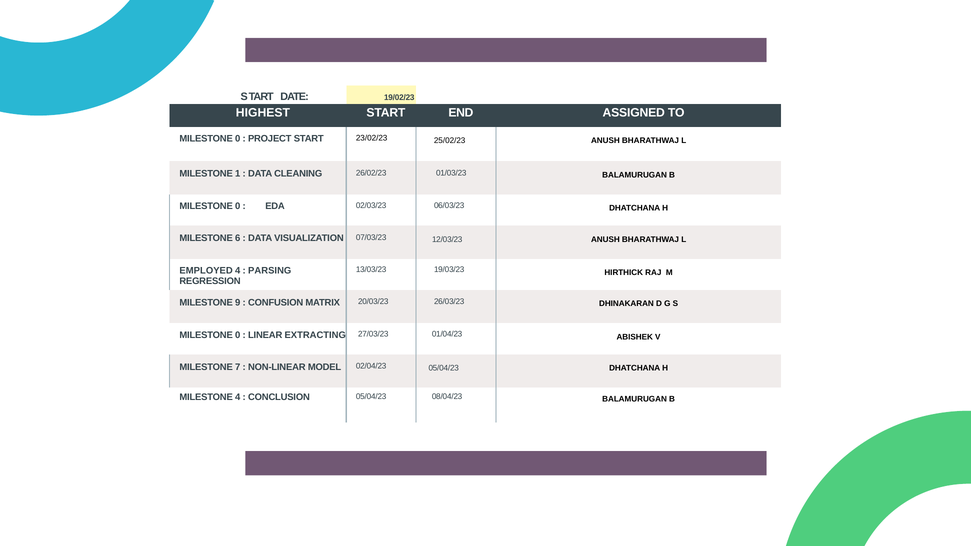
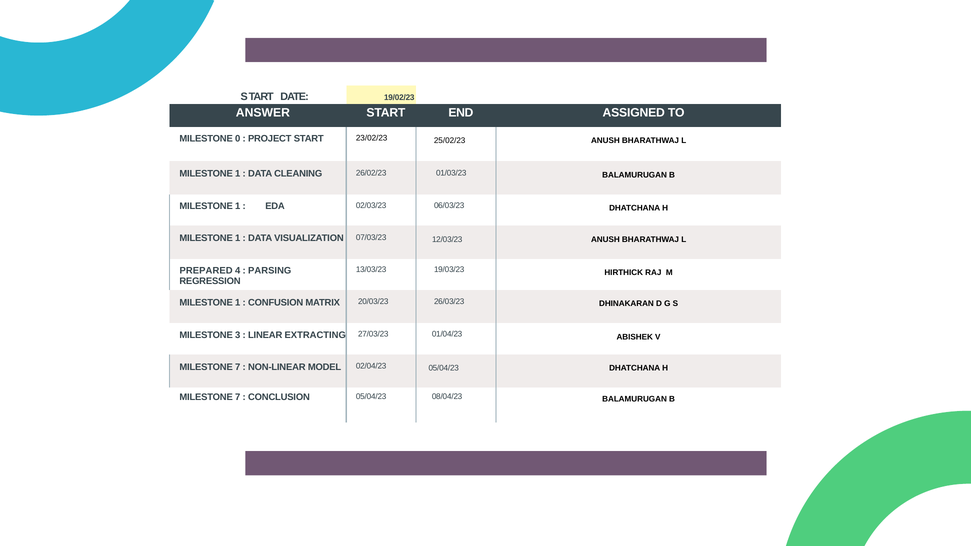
HIGHEST: HIGHEST -> ANSWER (263, 113)
0: 0 -> 1 (238, 206)
6: 6 -> 1 (238, 238)
EMPLOYED: EMPLOYED -> PREPARED (206, 271)
9: 9 -> 1 (238, 303)
0: 0 -> 3 (238, 335)
4: 4 -> 7 (238, 397)
